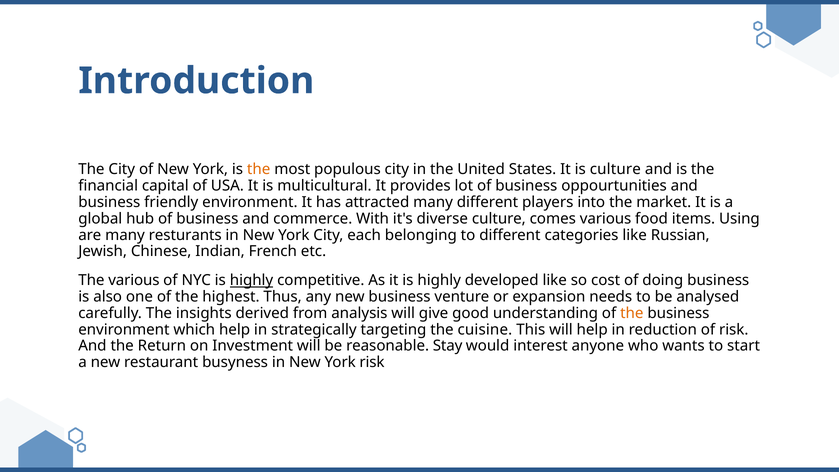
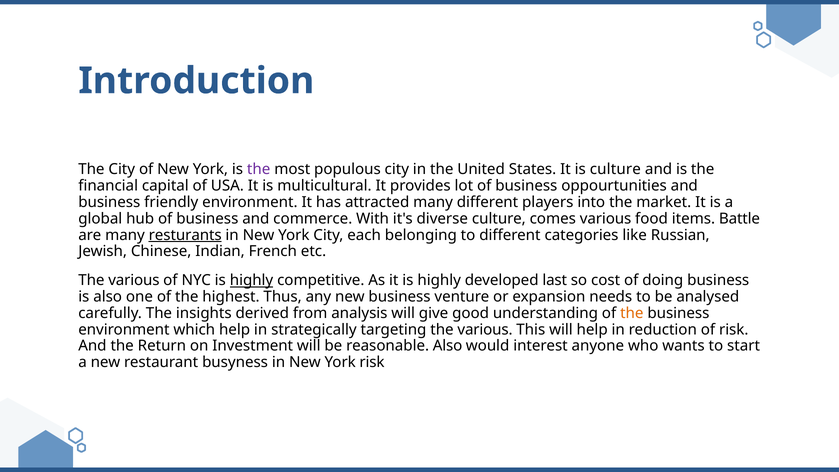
the colour: orange -> purple (259, 169)
Using: Using -> Battle (739, 219)
resturants underline: none -> present (185, 235)
developed like: like -> last (555, 280)
targeting the cuisine: cuisine -> various (485, 329)
reasonable Stay: Stay -> Also (448, 346)
